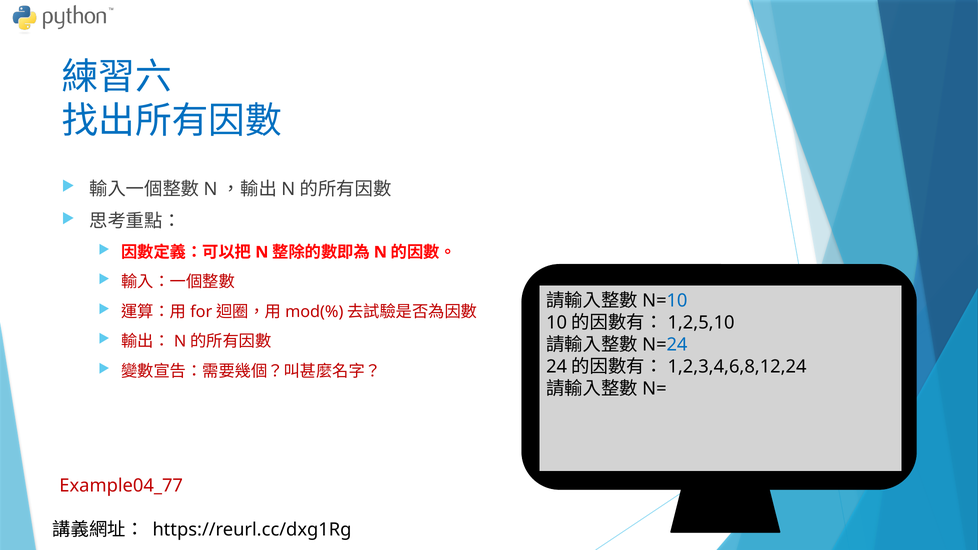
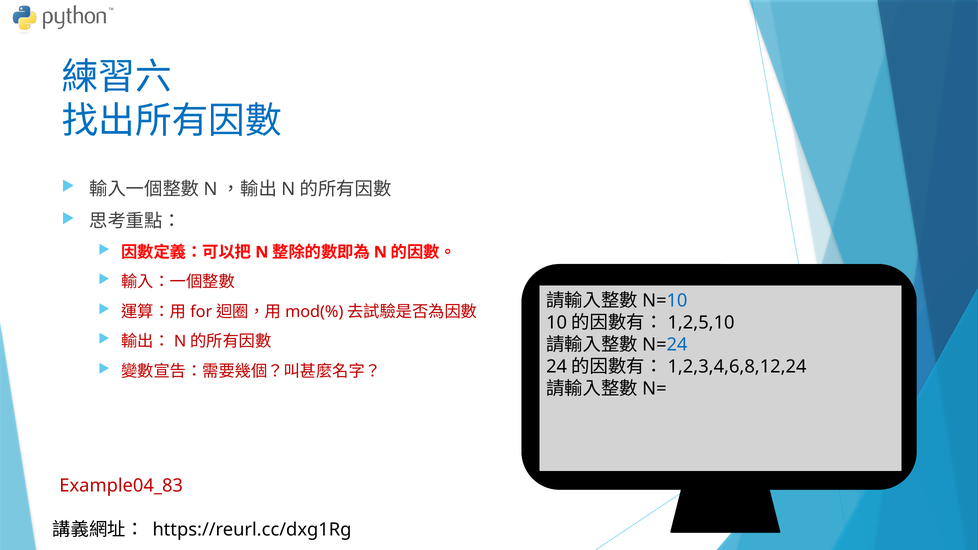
Example04_77: Example04_77 -> Example04_83 (121, 486)
